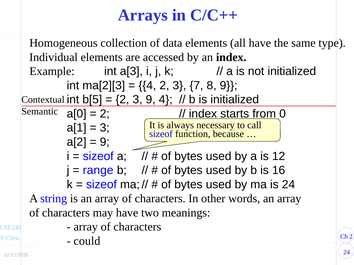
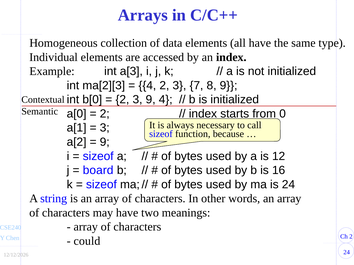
b[5: b[5 -> b[0 (92, 100)
range: range -> board (98, 171)
